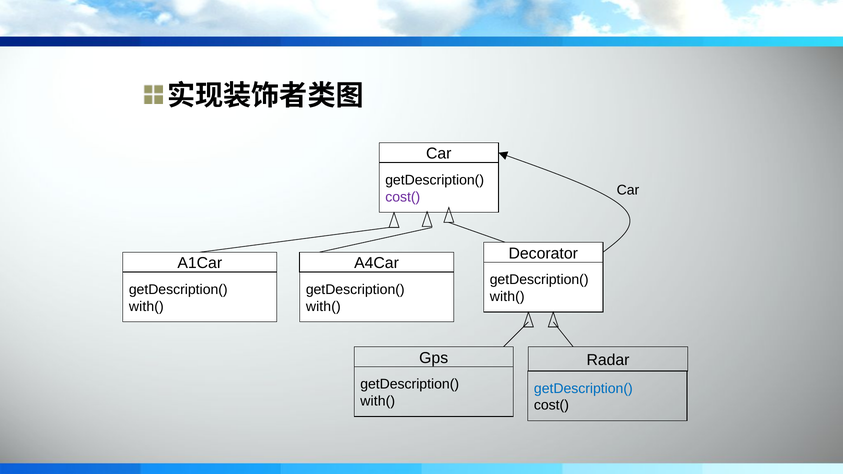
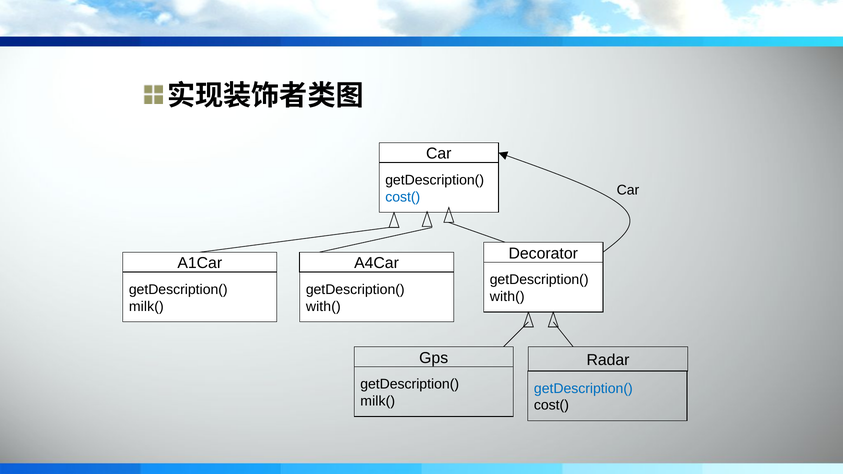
cost( colour: purple -> blue (403, 197)
with(: with( -> milk( (146, 307)
with(: with( -> milk( (378, 401)
